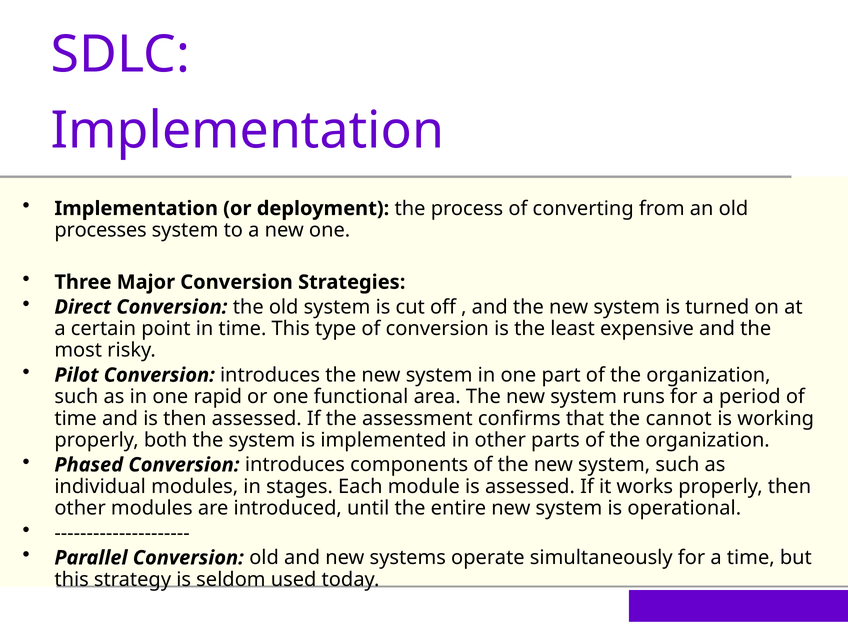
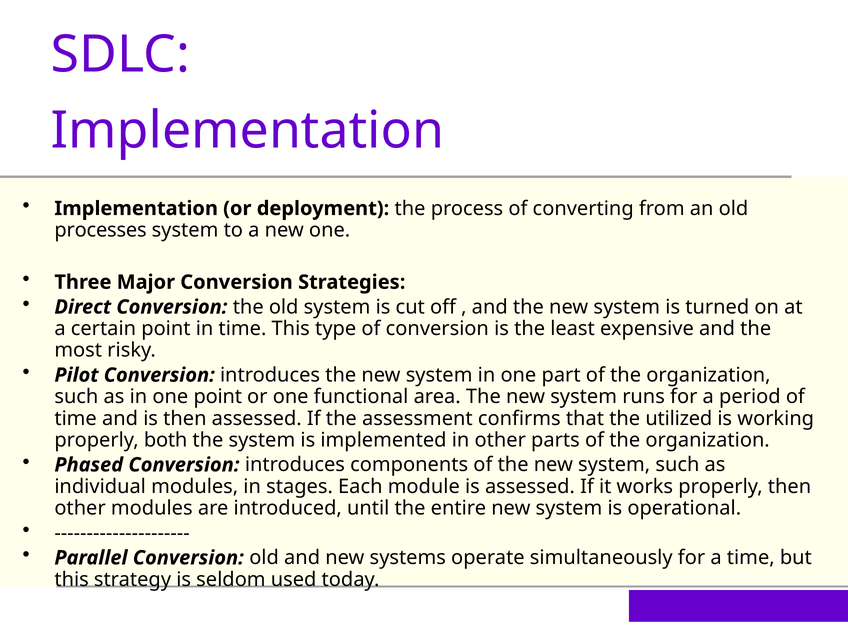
one rapid: rapid -> point (218, 397)
cannot: cannot -> utilized (679, 418)
